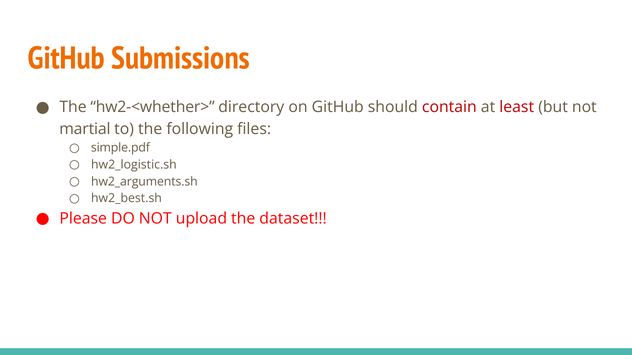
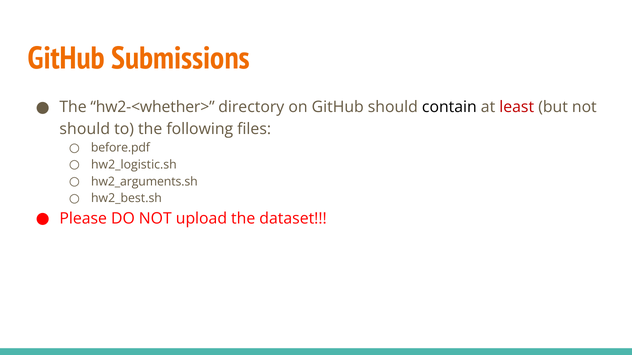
contain colour: red -> black (449, 107)
martial: martial -> should (85, 129)
simple.pdf: simple.pdf -> before.pdf (120, 148)
